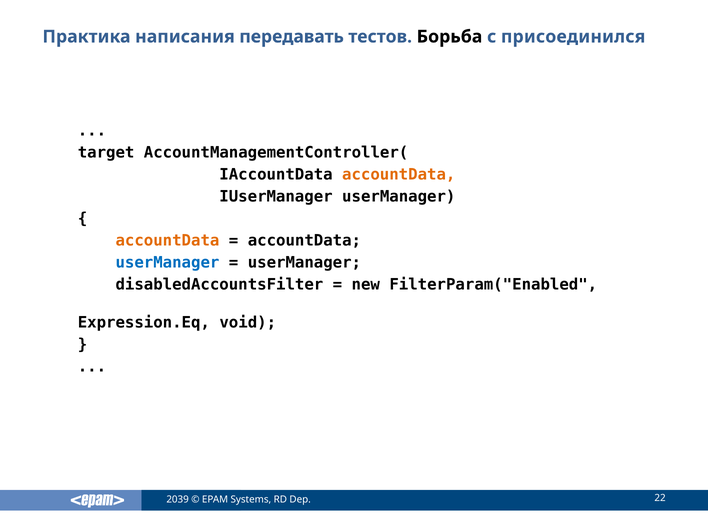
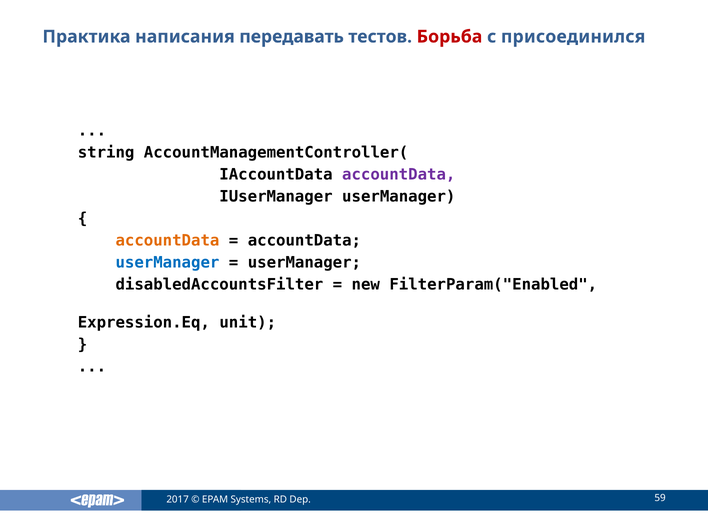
Борьба colour: black -> red (449, 37)
target: target -> string (106, 152)
accountData colour: orange -> purple (399, 174)
void: void -> unit (248, 322)
2039: 2039 -> 2017 (178, 499)
22: 22 -> 59 (660, 498)
